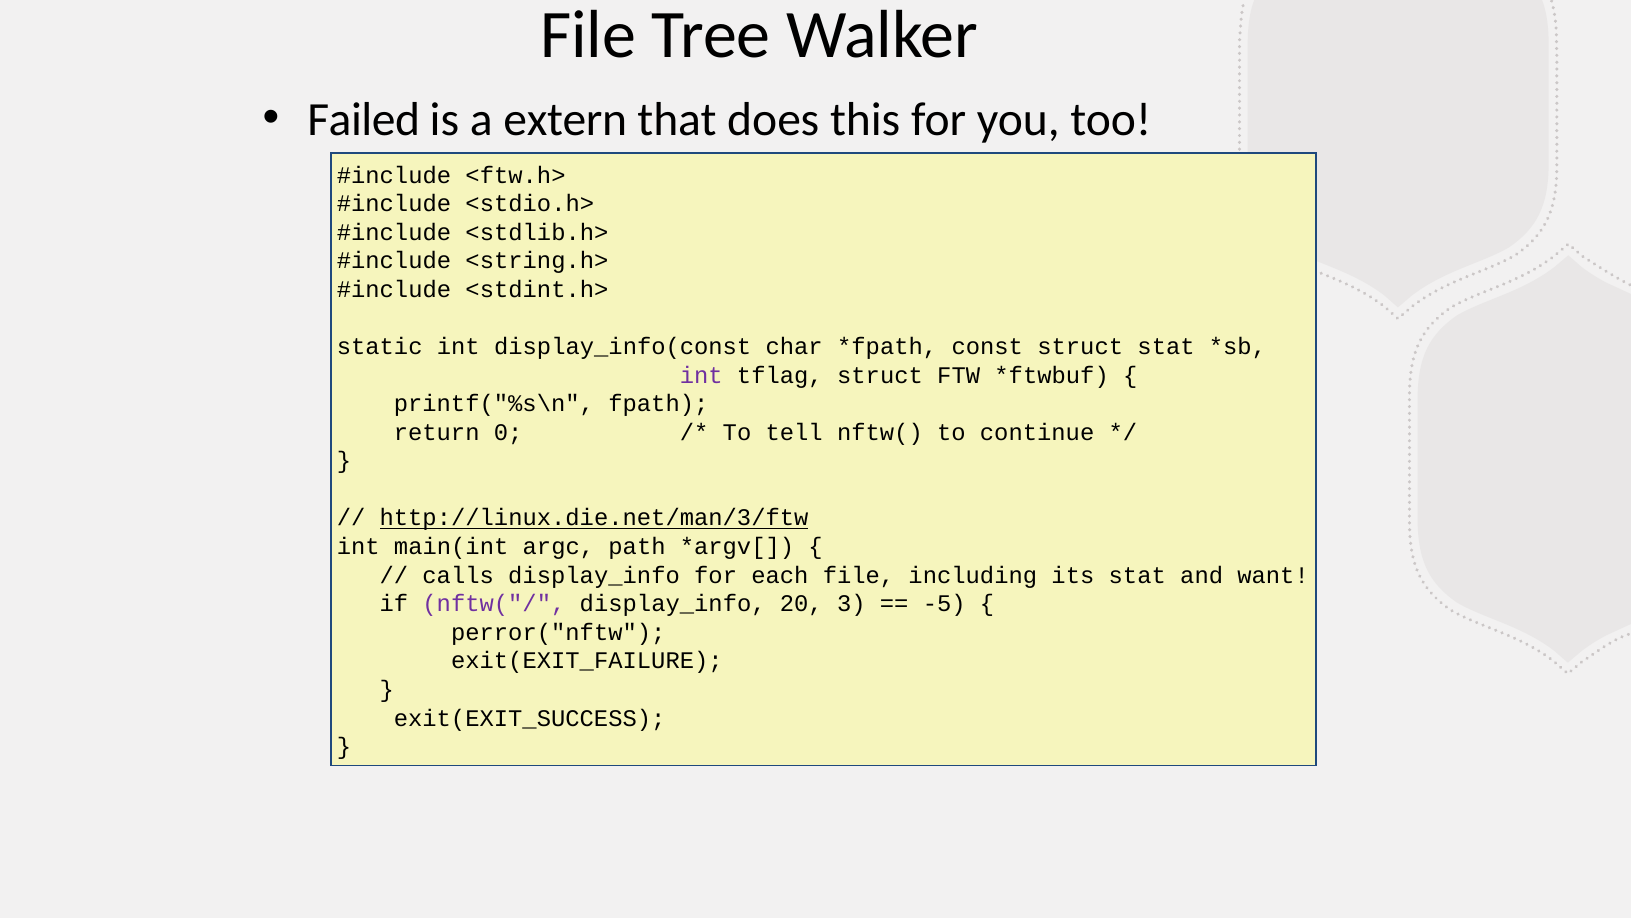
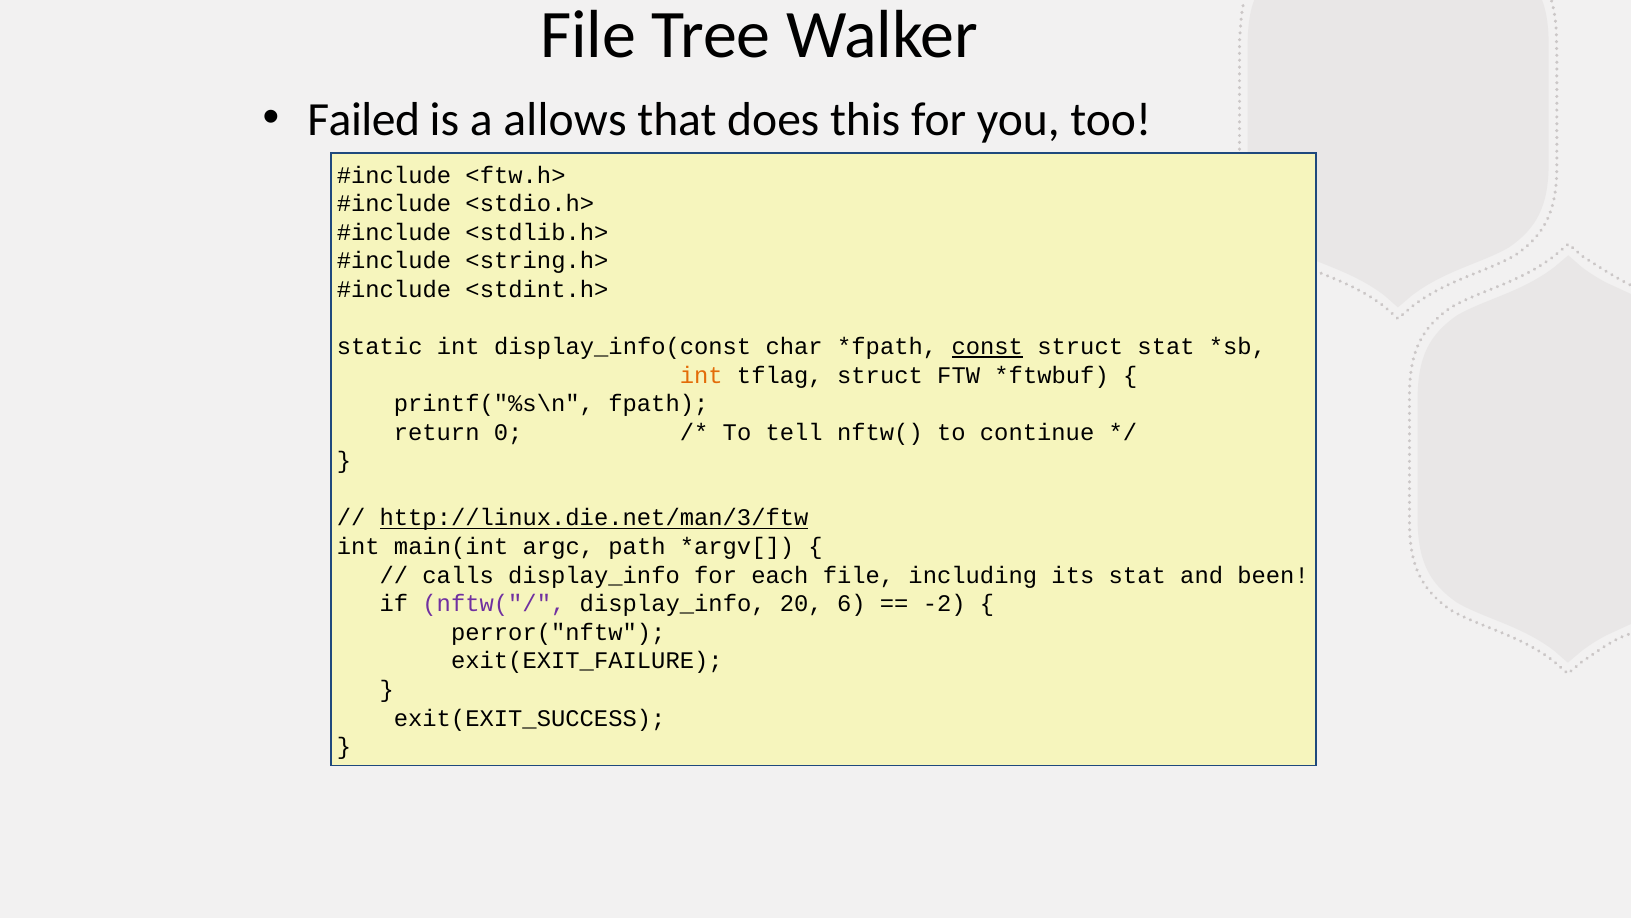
extern: extern -> allows (565, 119)
const underline: none -> present (987, 346)
int colour: purple -> orange (701, 375)
want: want -> been (1273, 575)
3: 3 -> 6 (851, 603)
-5: -5 -> -2 (944, 603)
